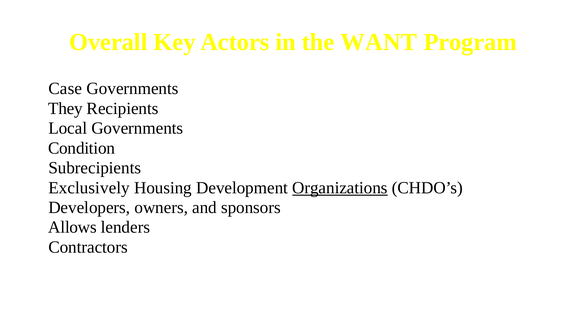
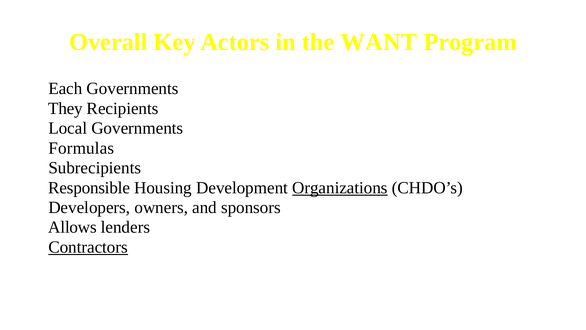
Case: Case -> Each (65, 89)
Condition: Condition -> Formulas (81, 148)
Exclusively: Exclusively -> Responsible (89, 187)
Contractors underline: none -> present (88, 247)
